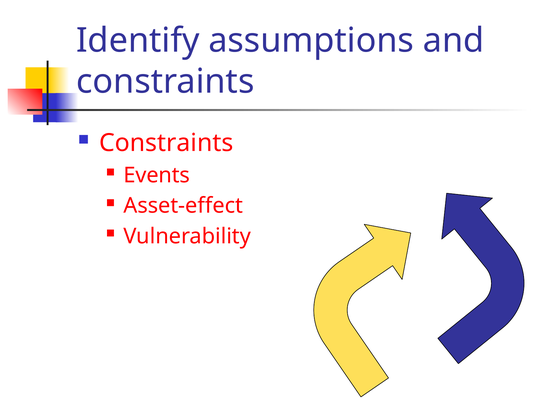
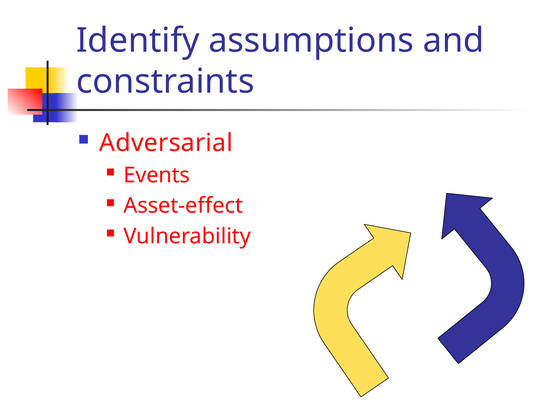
Constraints: Constraints -> Adversarial (166, 143)
